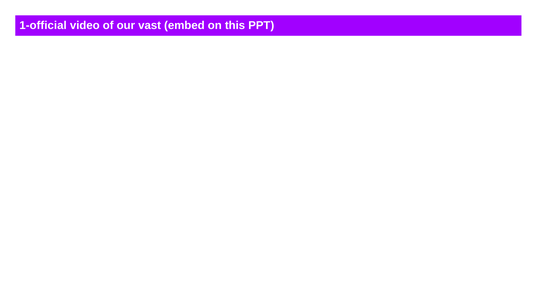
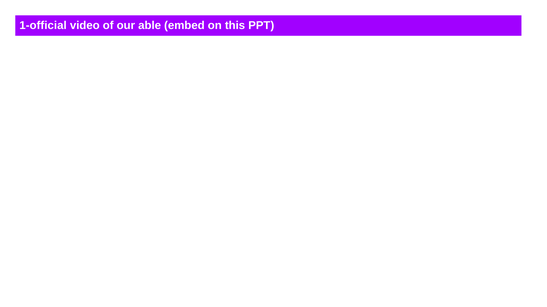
vast: vast -> able (150, 26)
